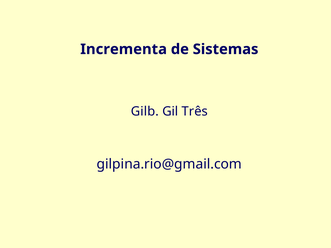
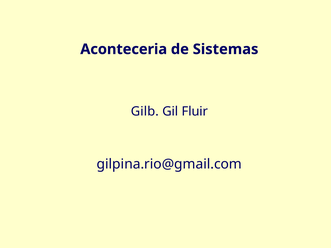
Incrementa: Incrementa -> Aconteceria (124, 49)
Três: Três -> Fluir (195, 111)
